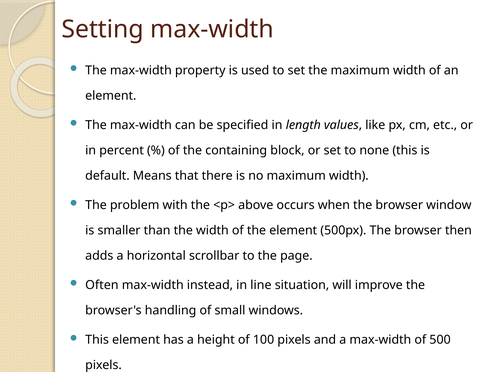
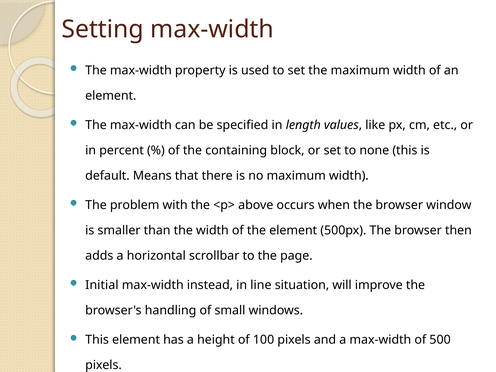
Often: Often -> Initial (102, 285)
